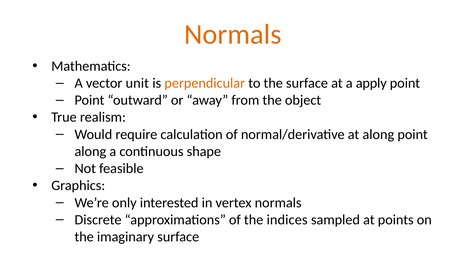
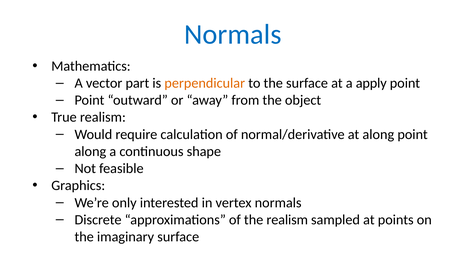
Normals colour: orange -> blue (233, 34)
unit: unit -> part (137, 83)
the indices: indices -> realism (287, 220)
